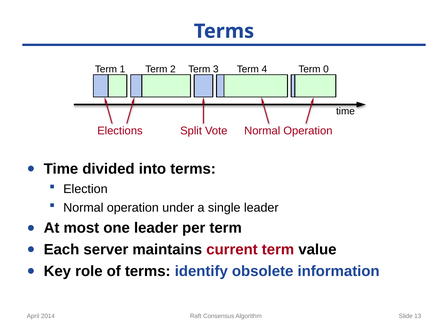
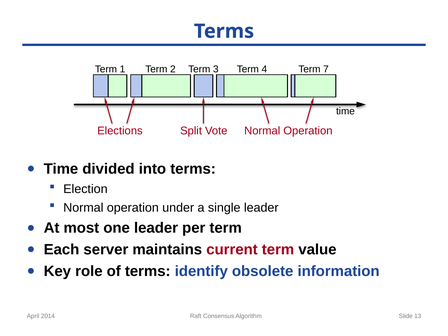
0: 0 -> 7 (326, 69)
